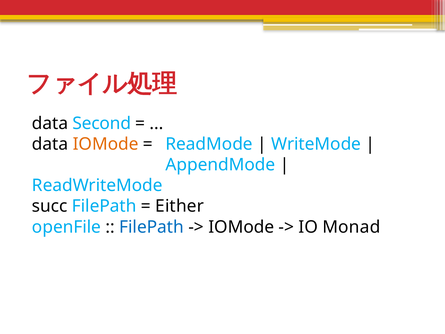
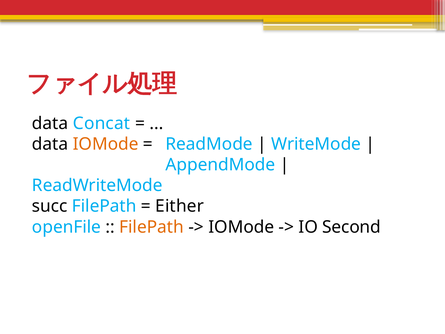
Second: Second -> Concat (102, 123)
FilePath colour: blue -> orange (152, 227)
Monad: Monad -> Second (352, 227)
